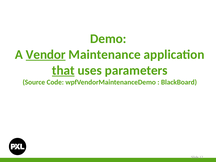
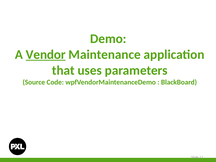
that underline: present -> none (63, 70)
